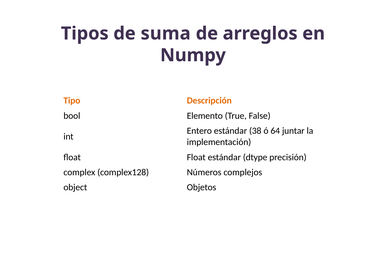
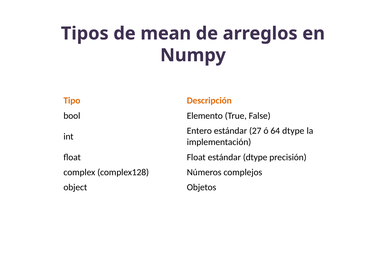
suma: suma -> mean (166, 33)
38: 38 -> 27 (255, 131)
64 juntar: juntar -> dtype (293, 131)
